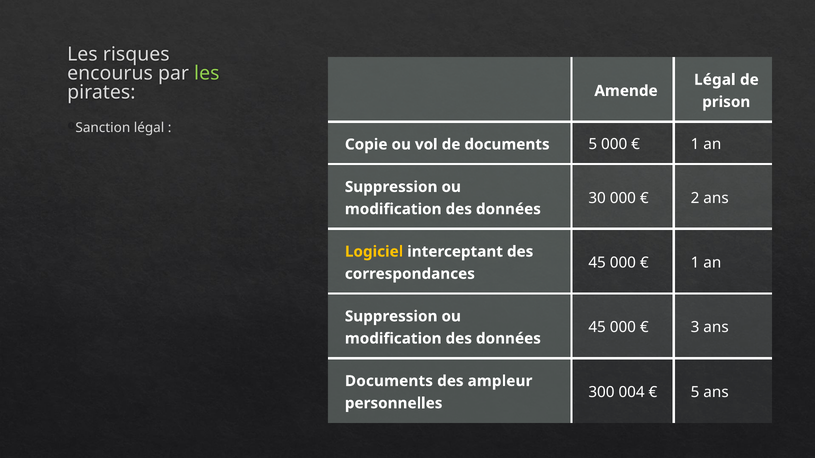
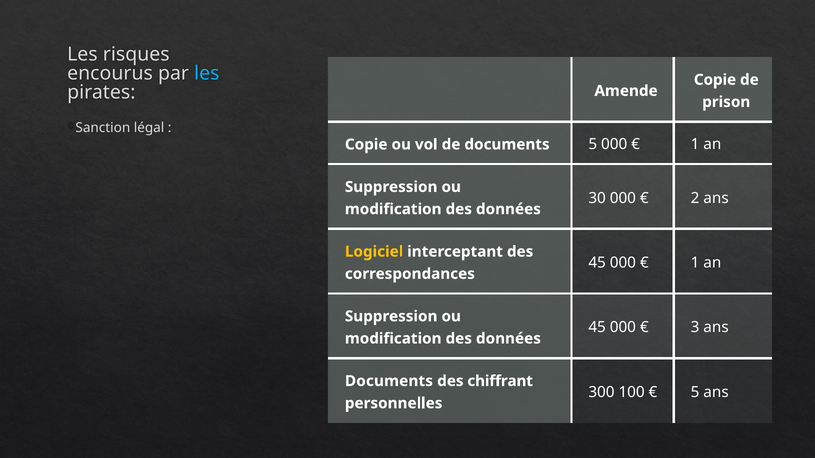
les colour: light green -> light blue (207, 73)
Légal: Légal -> Copie (715, 80)
ampleur: ampleur -> chiffrant (500, 381)
004: 004 -> 100 (632, 392)
